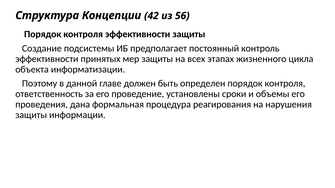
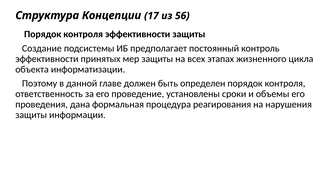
42: 42 -> 17 (151, 16)
